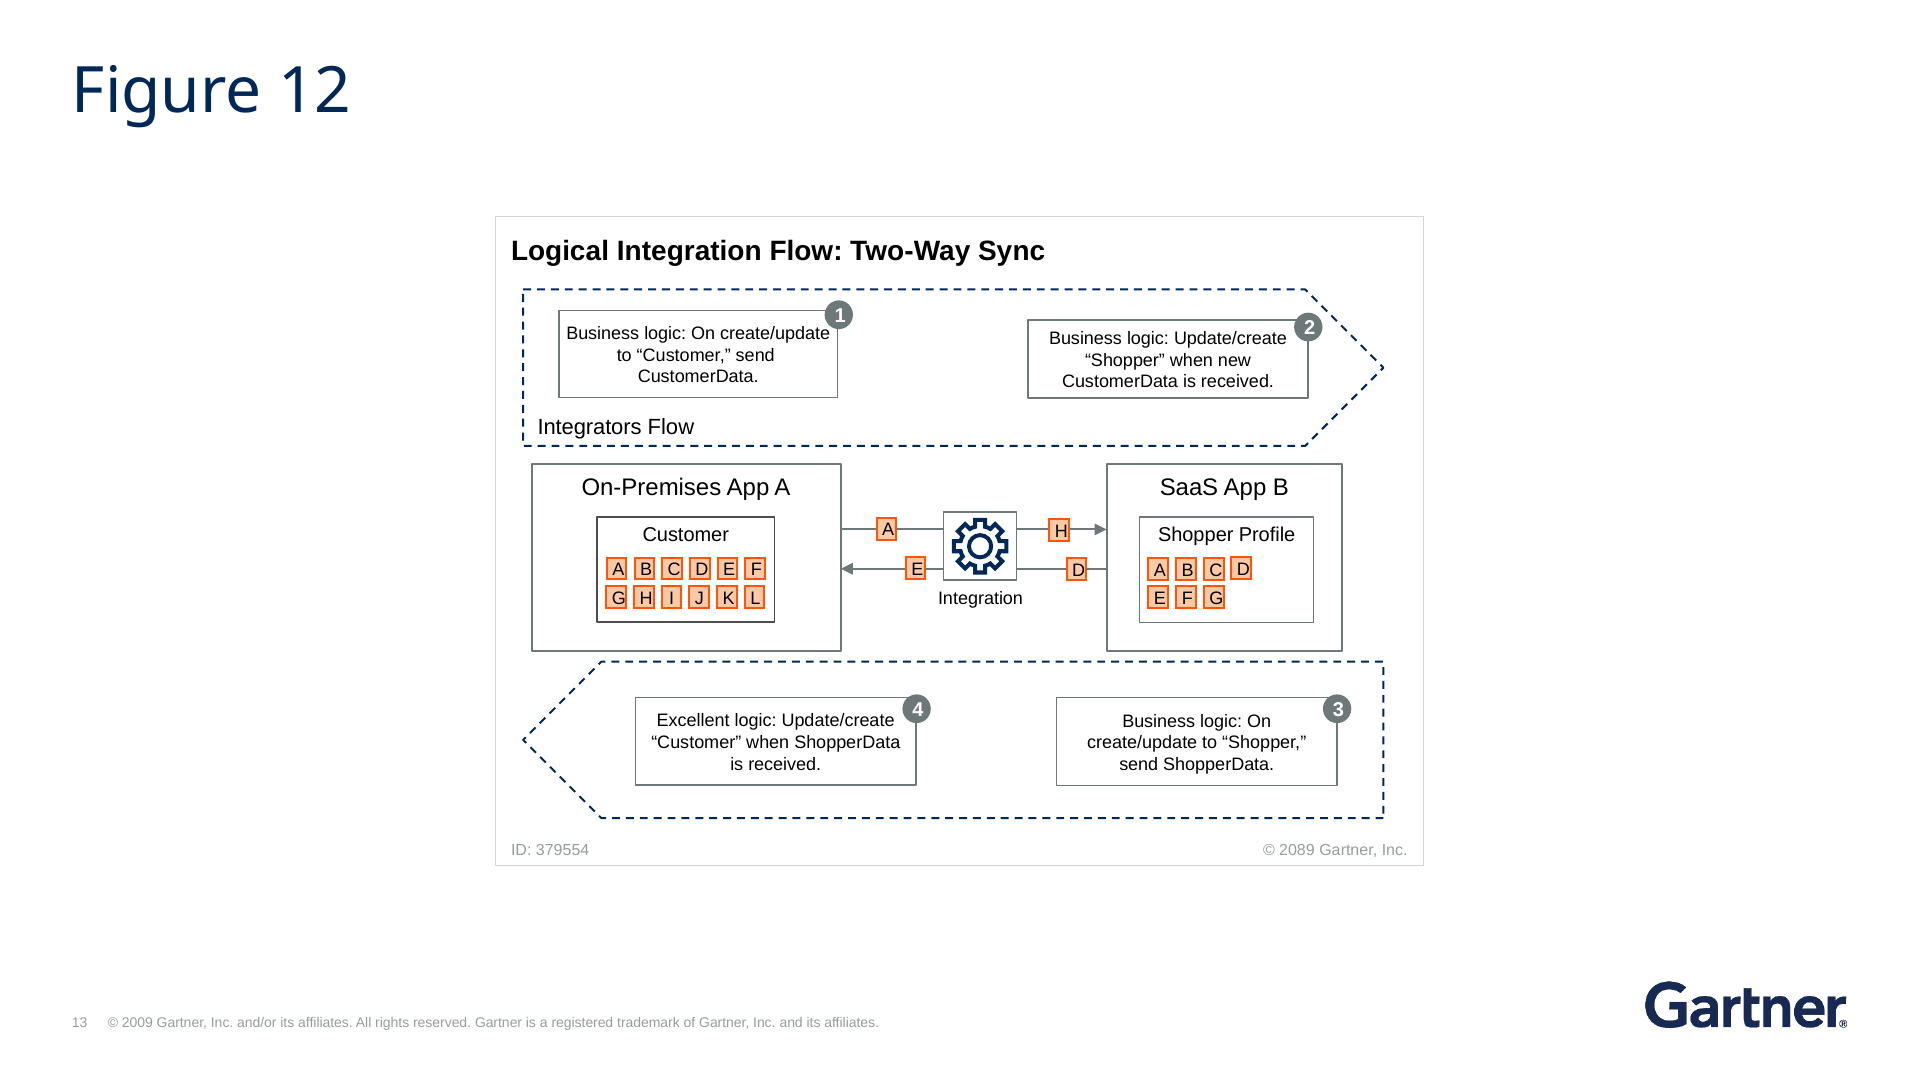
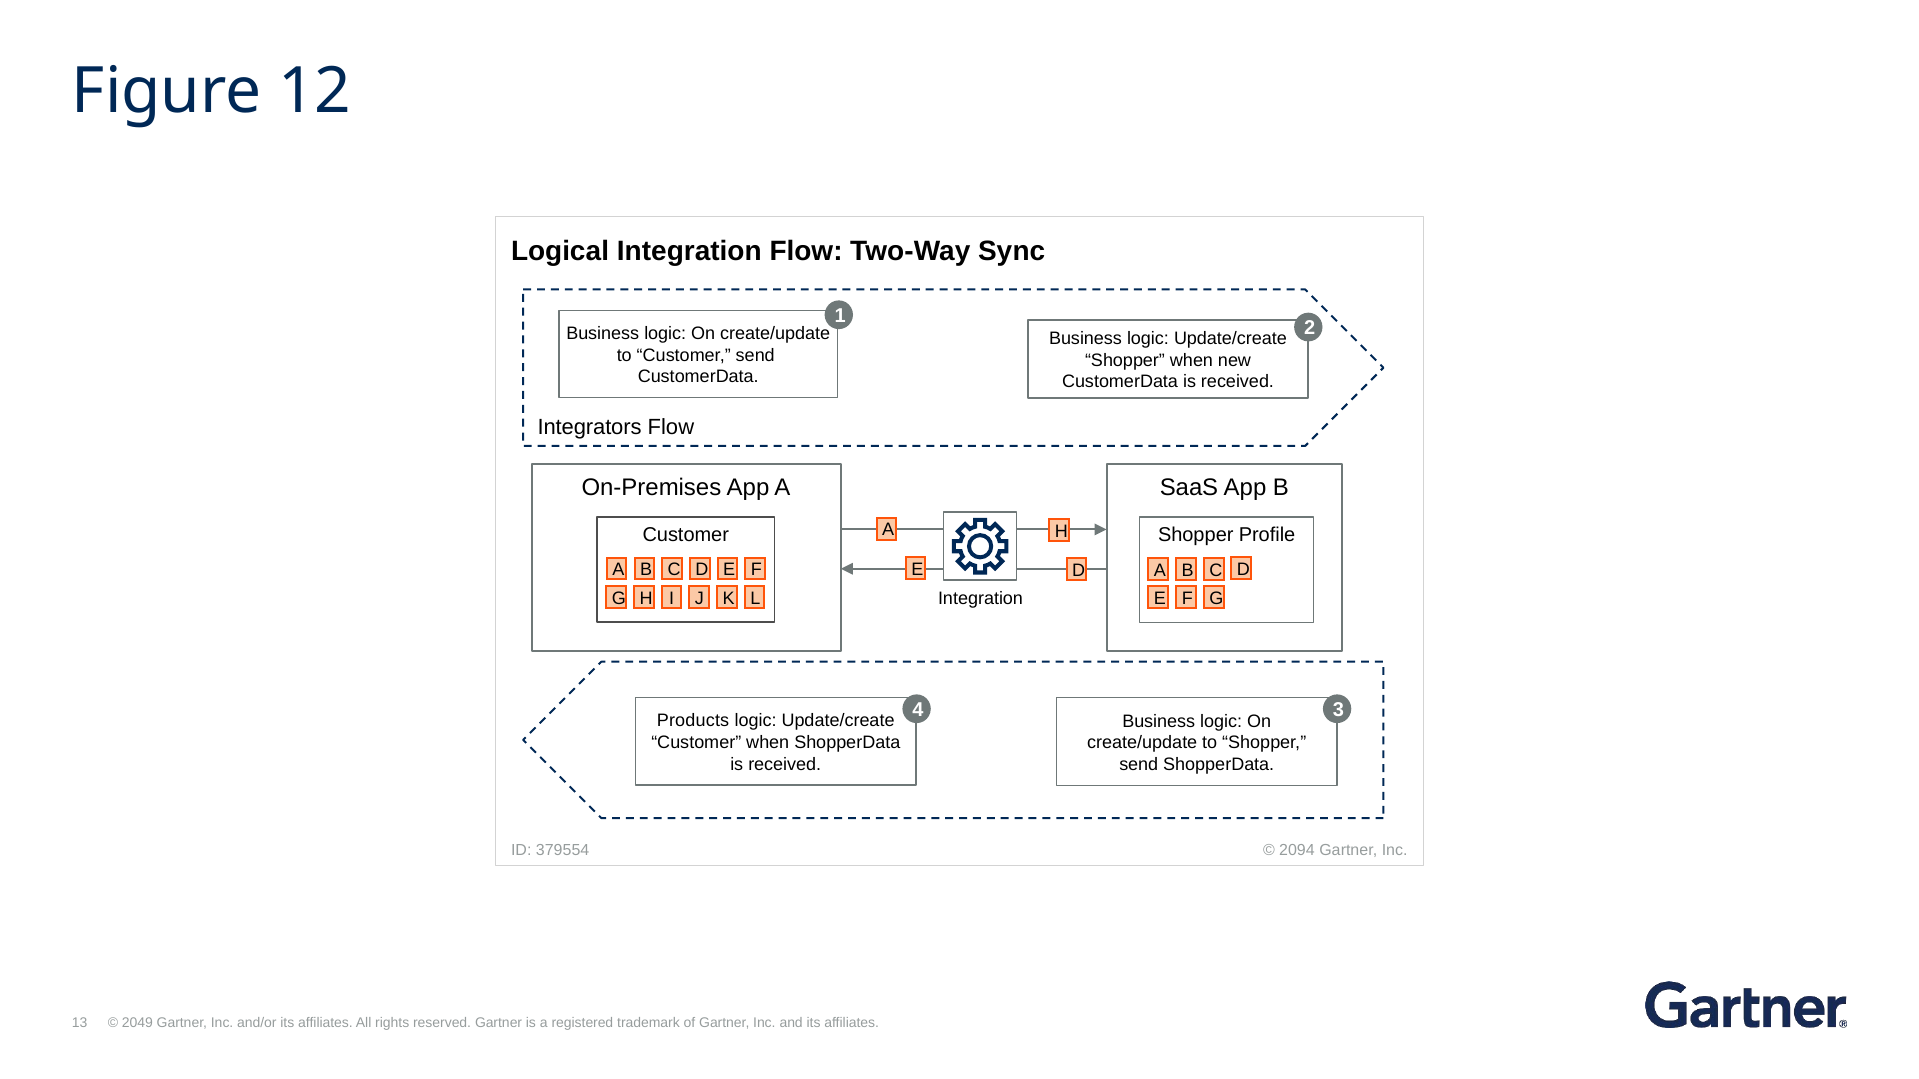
Excellent: Excellent -> Products (693, 721)
2089: 2089 -> 2094 (1297, 851)
2009: 2009 -> 2049 (137, 1023)
